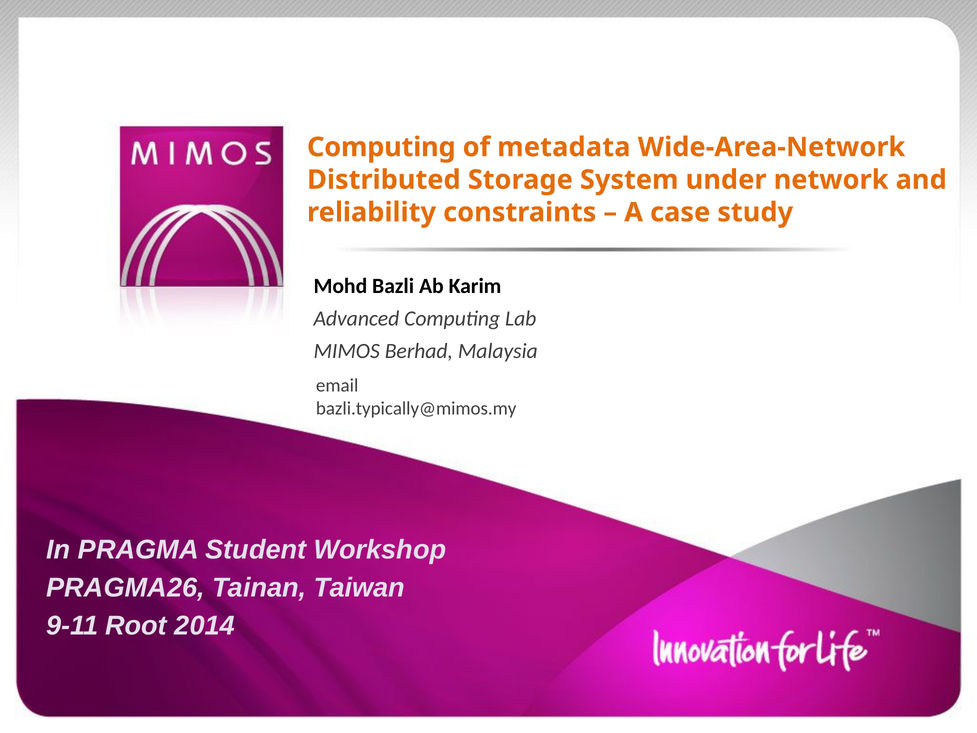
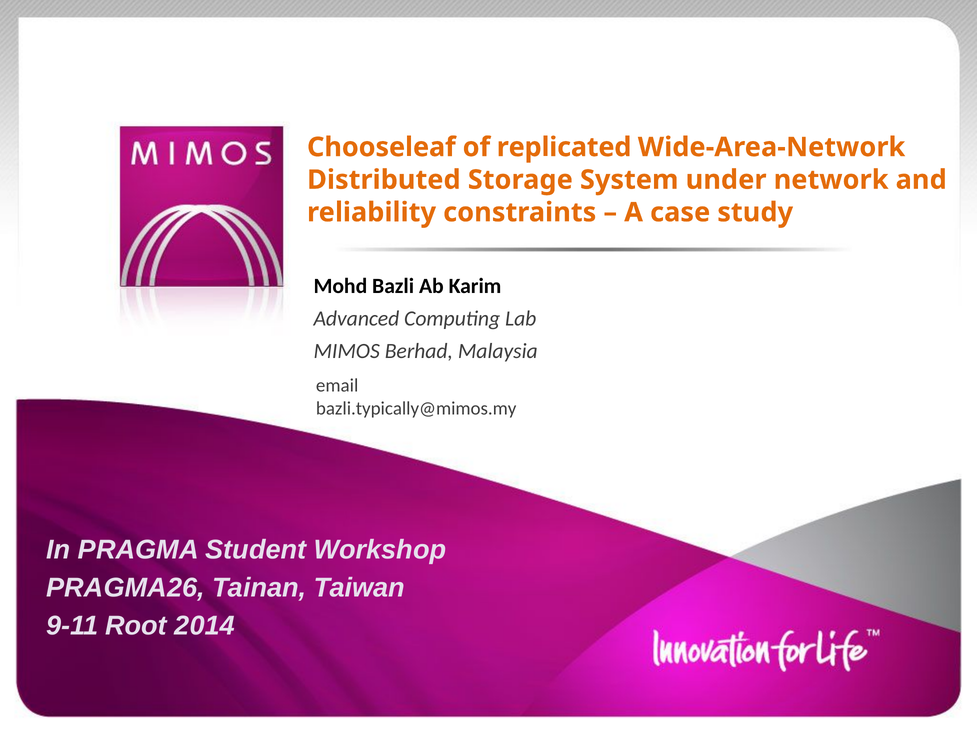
Computing: Computing -> Chooseleaf (381, 147)
metadata: metadata -> replicated (564, 147)
